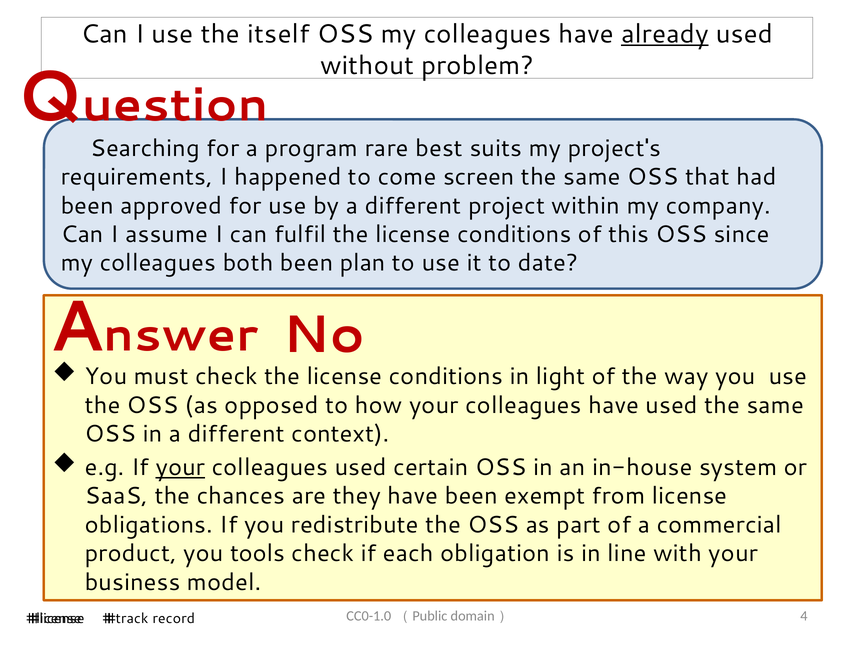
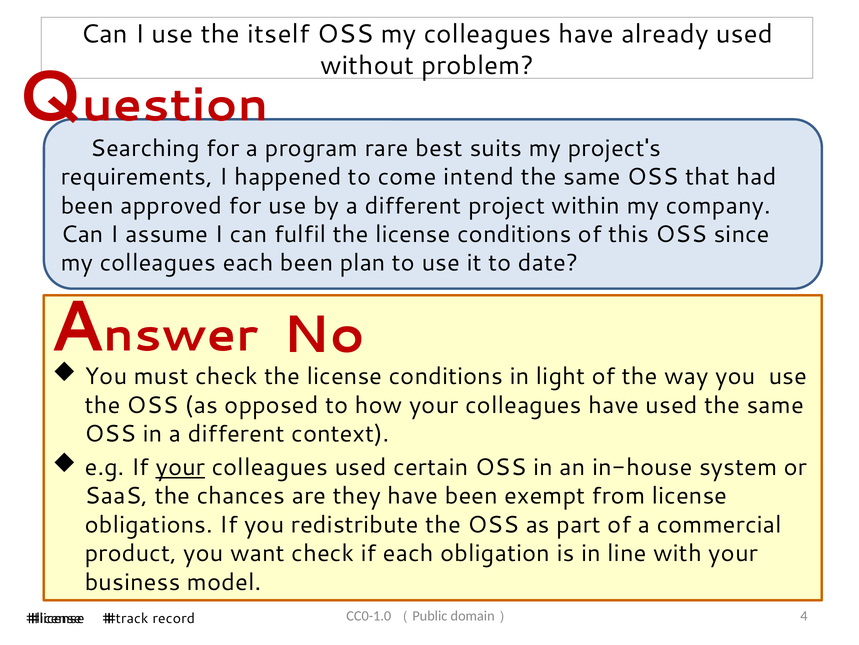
already underline: present -> none (665, 34)
screen: screen -> intend (479, 177)
colleagues both: both -> each (248, 263)
tools: tools -> want (258, 553)
